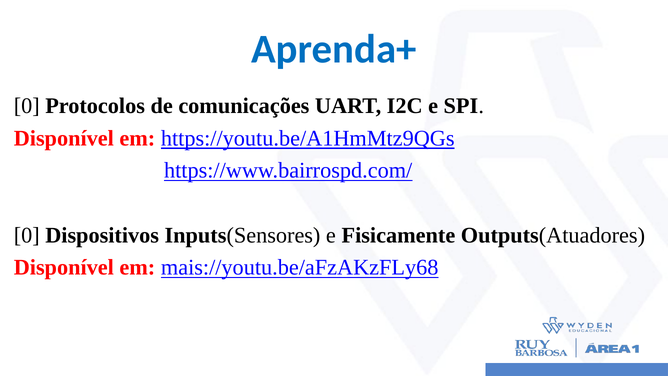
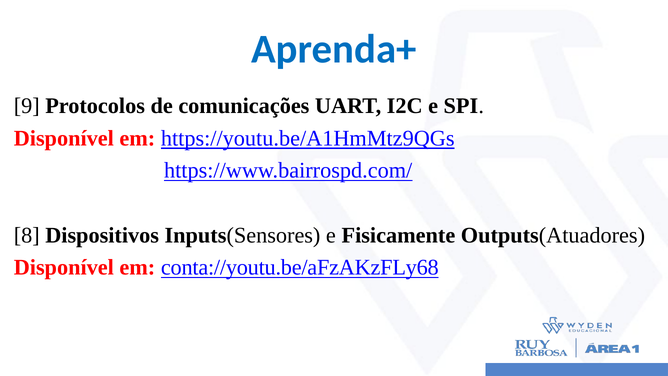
0: 0 -> 9 (27, 106)
0: 0 -> 8 (27, 235)
mais://youtu.be/aFzAKzFLy68: mais://youtu.be/aFzAKzFLy68 -> conta://youtu.be/aFzAKzFLy68 (300, 267)
